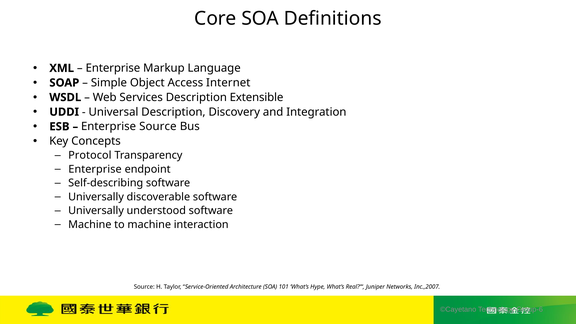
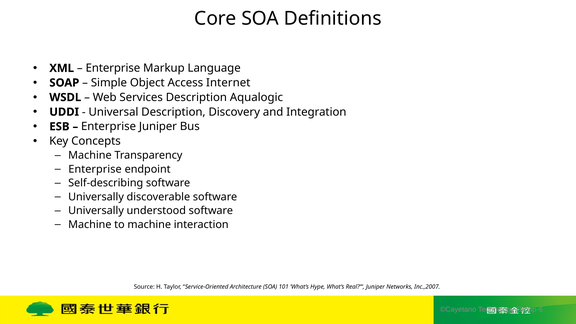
Extensible: Extensible -> Aqualogic (256, 97)
Enterprise Source: Source -> Juniper (158, 127)
Protocol: Protocol -> Machine (90, 155)
